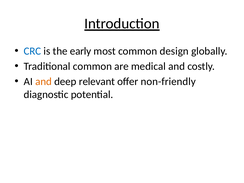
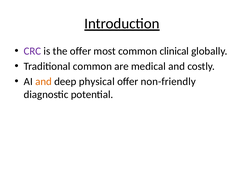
CRC colour: blue -> purple (32, 51)
the early: early -> offer (81, 51)
design: design -> clinical (174, 51)
relevant: relevant -> physical (97, 82)
